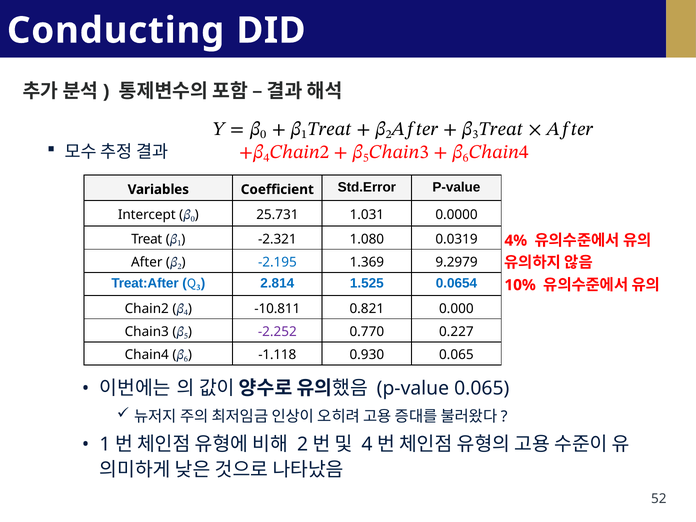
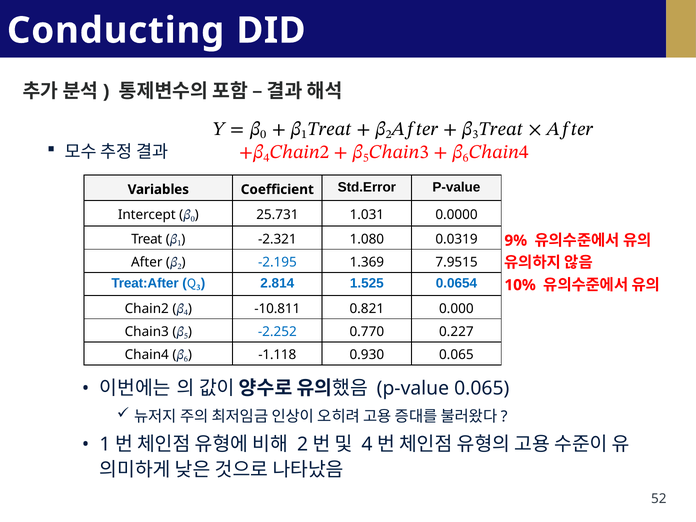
4%: 4% -> 9% (516, 241)
9.2979: 9.2979 -> 7.9515 (457, 263)
-2.252 colour: purple -> blue (277, 332)
